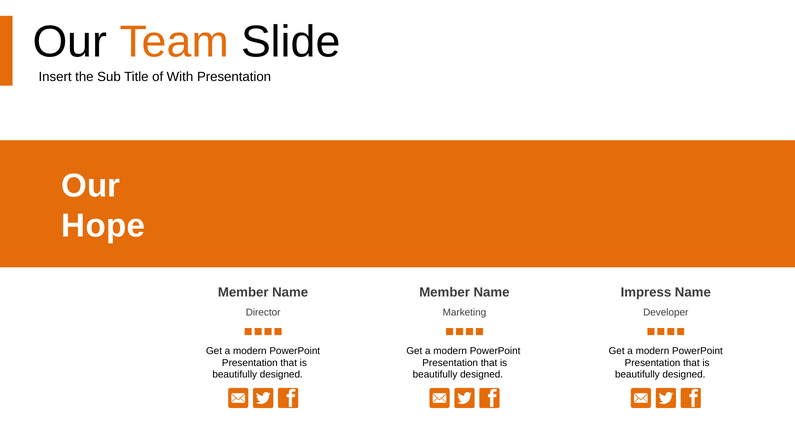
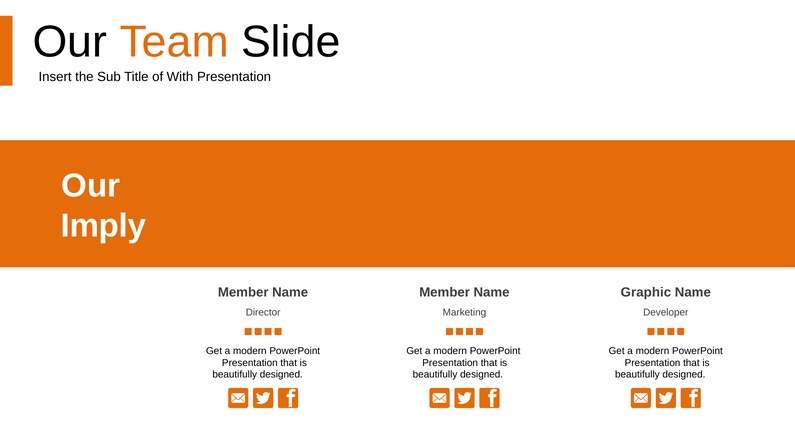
Hope: Hope -> Imply (103, 226)
Impress: Impress -> Graphic (646, 292)
